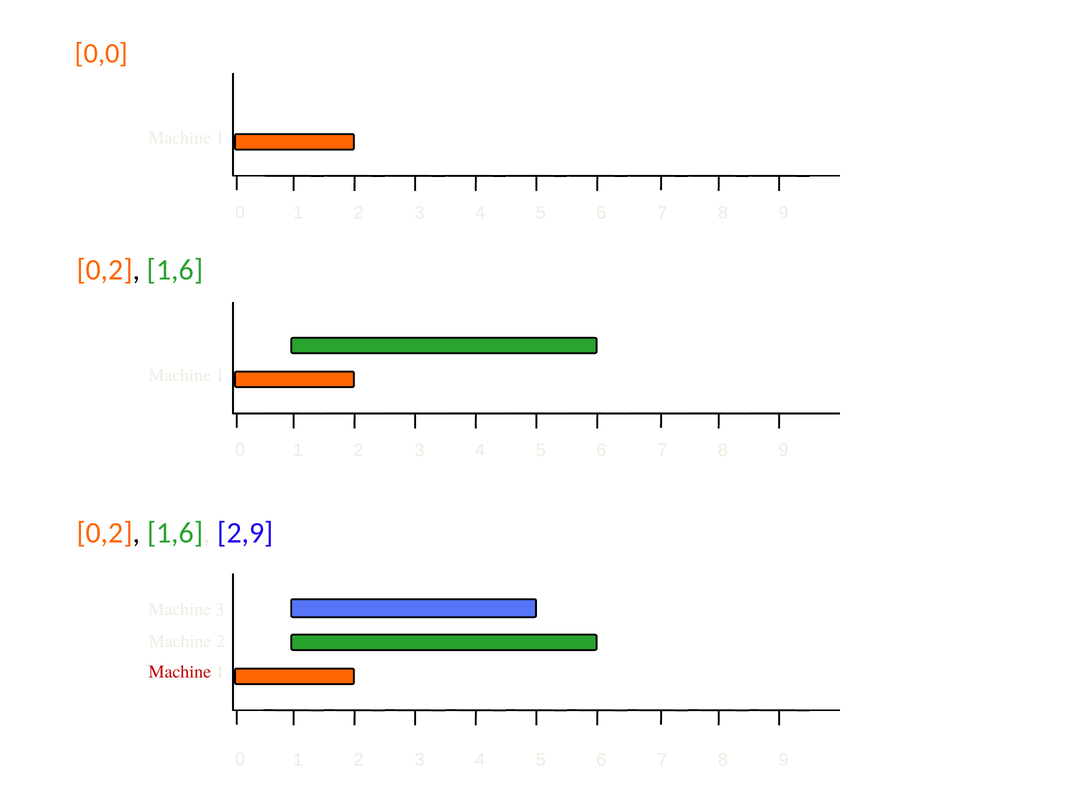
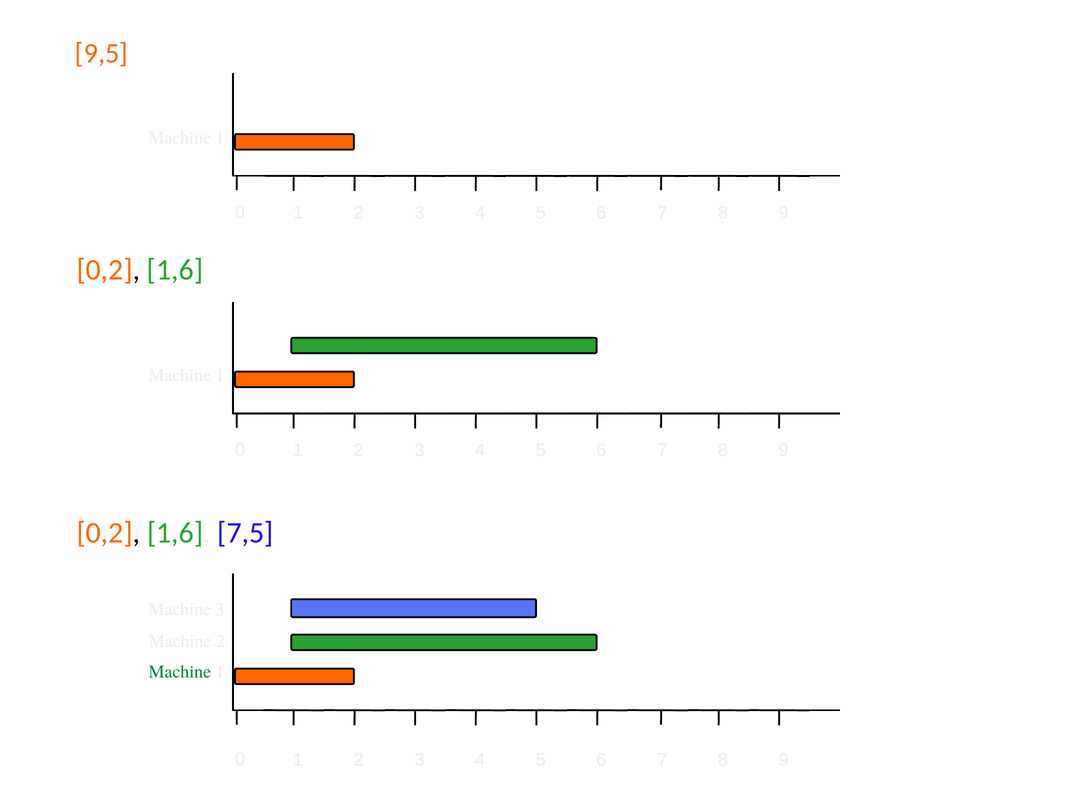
0,0: 0,0 -> 9,5 (102, 53)
2,9: 2,9 -> 7,5 (245, 533)
Machine colour: red -> green (180, 672)
